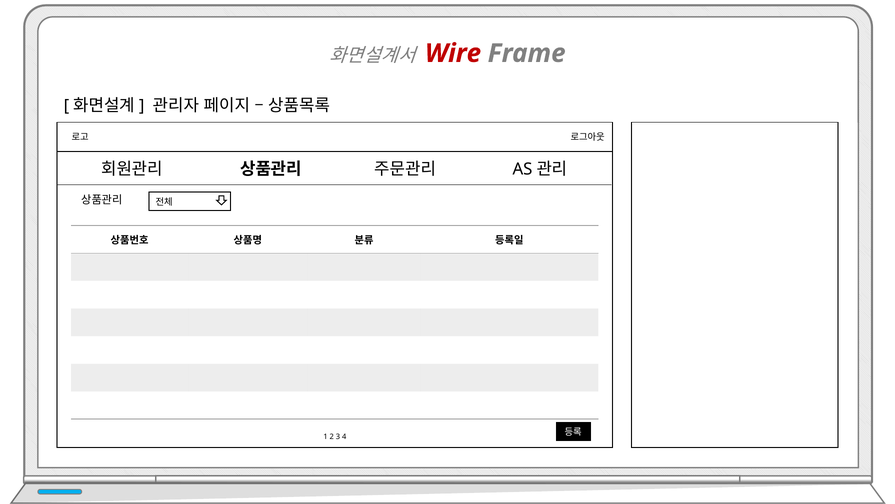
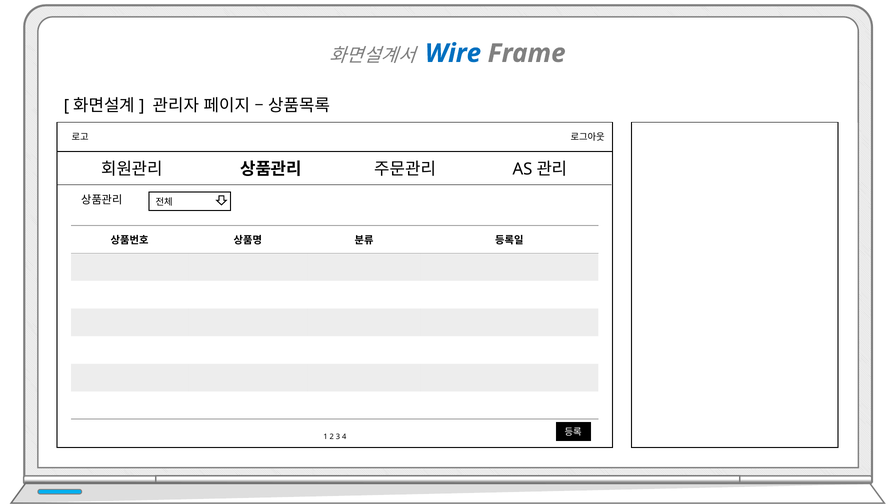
Wire colour: red -> blue (453, 53)
